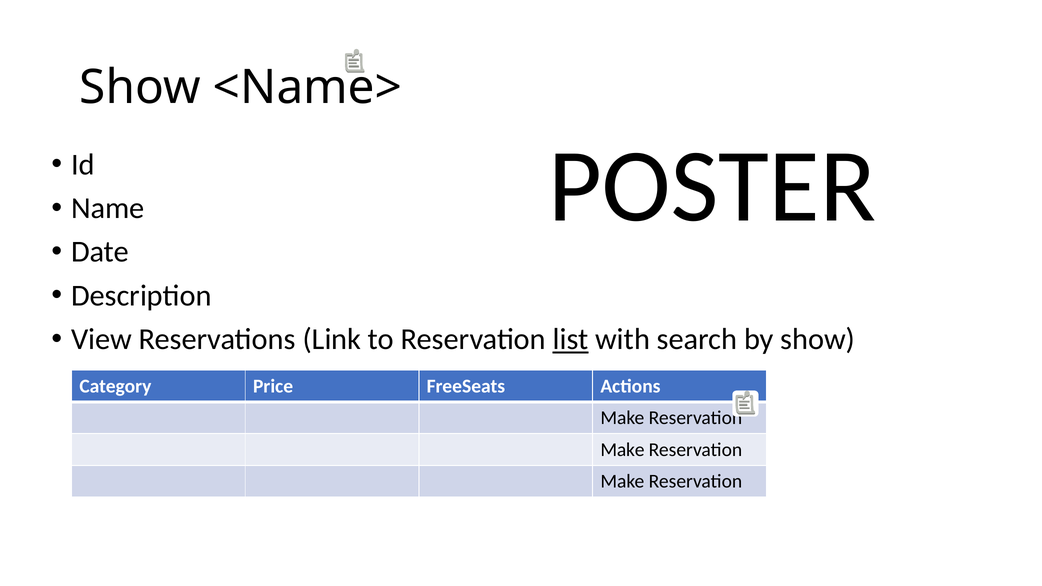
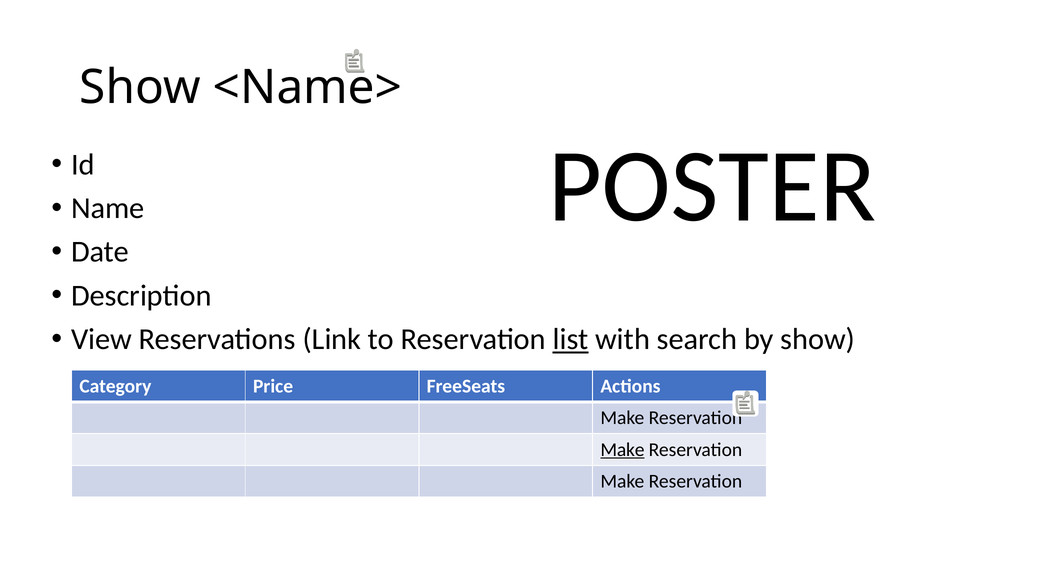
Make underline: none -> present (622, 450)
